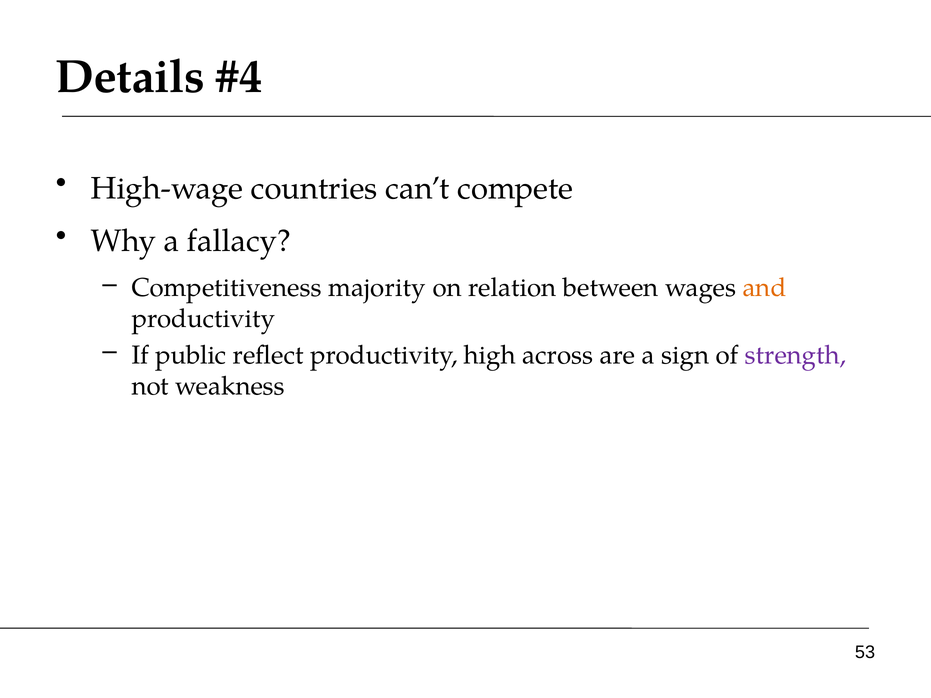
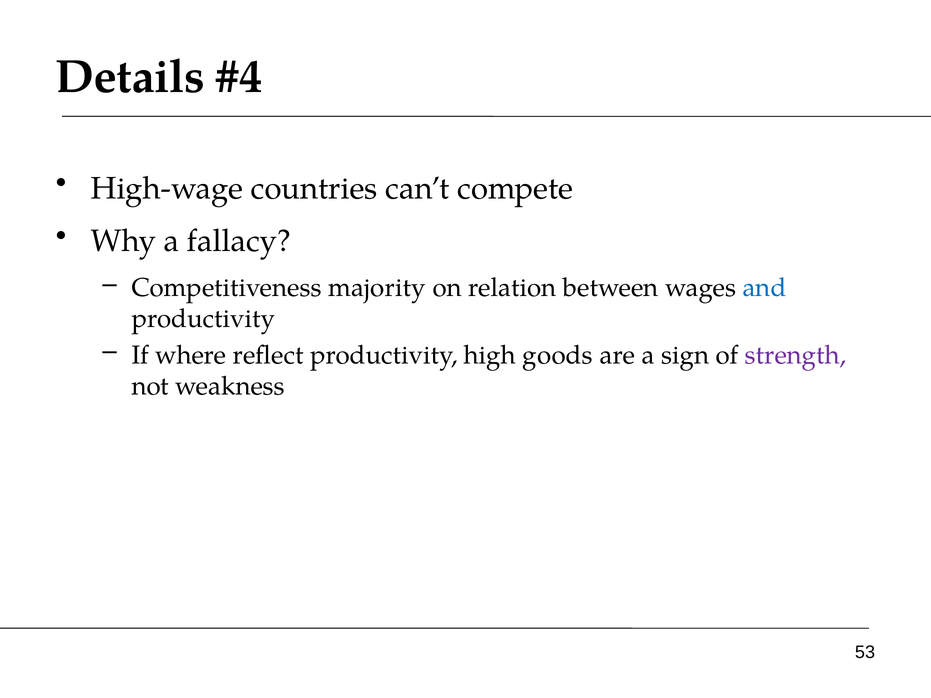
and colour: orange -> blue (764, 288)
public: public -> where (191, 355)
across: across -> goods (558, 355)
